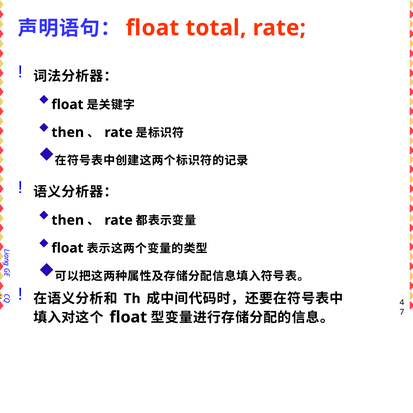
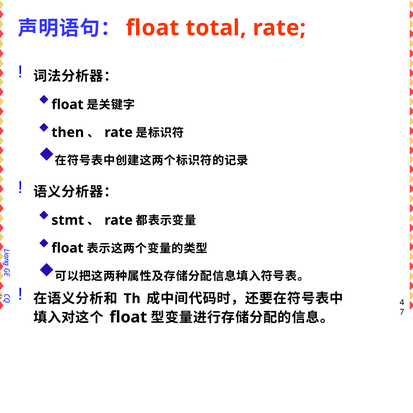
then: then -> stmt (68, 220)
